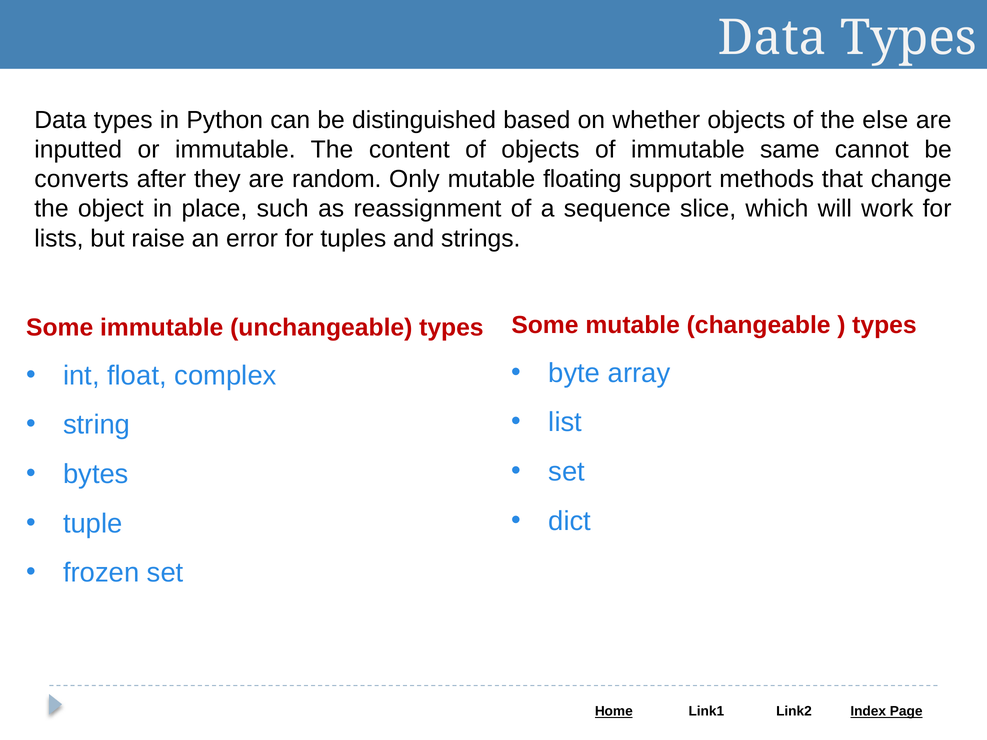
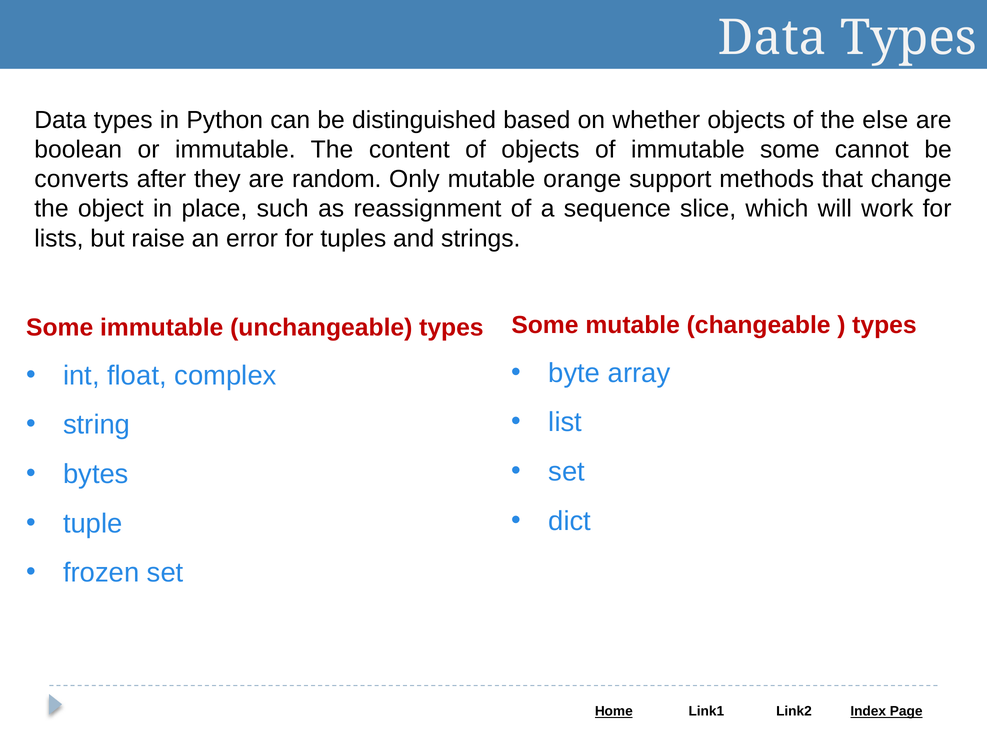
inputted: inputted -> boolean (78, 150)
immutable same: same -> some (790, 150)
floating: floating -> orange (582, 179)
